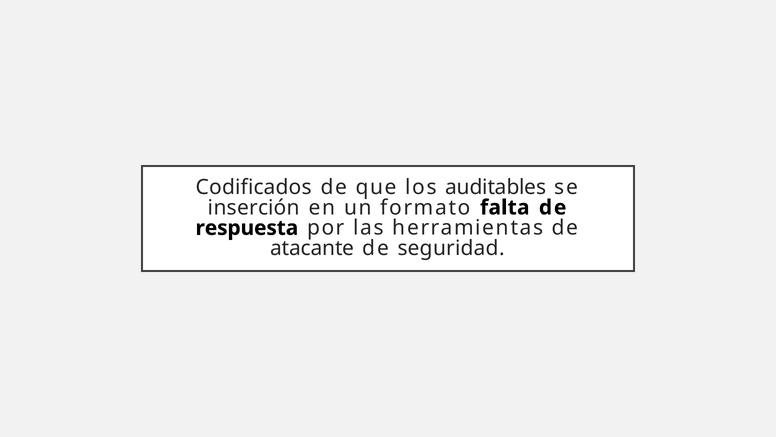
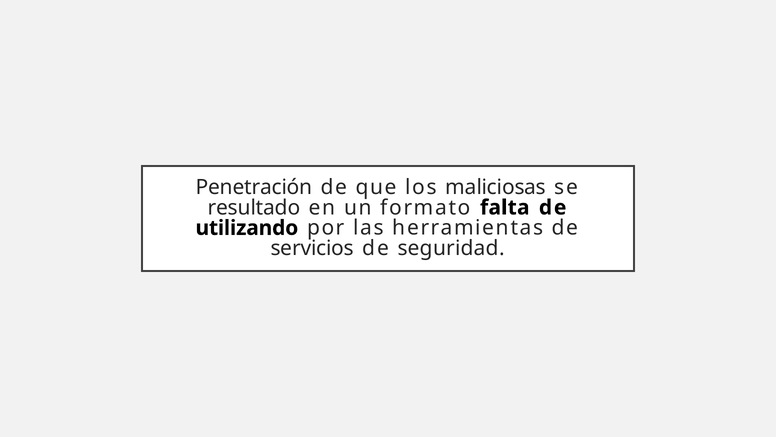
Codificados: Codificados -> Penetración (254, 187)
auditables: auditables -> maliciosas (496, 187)
inserción: inserción -> resultado (254, 207)
respuesta: respuesta -> utilizando (247, 228)
atacante: atacante -> servicios (312, 248)
